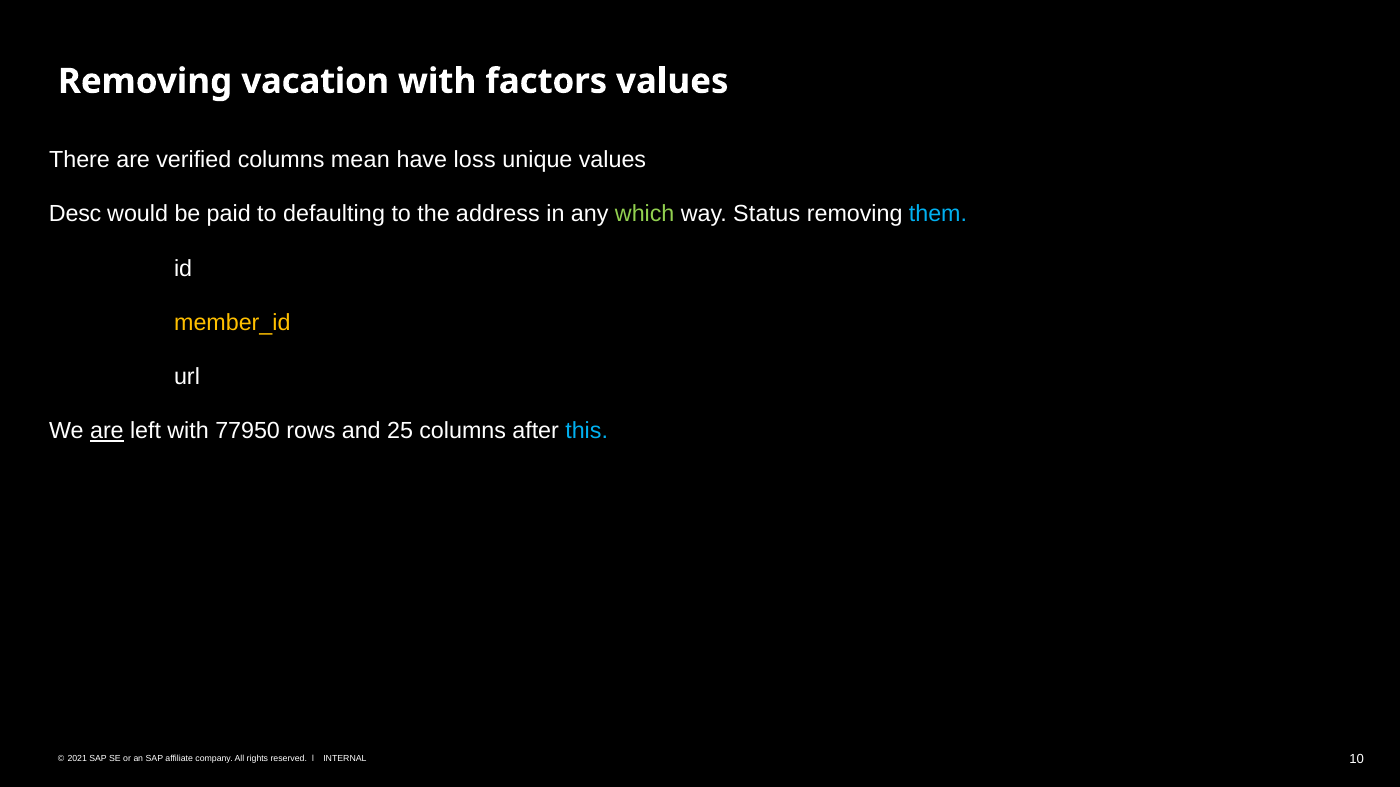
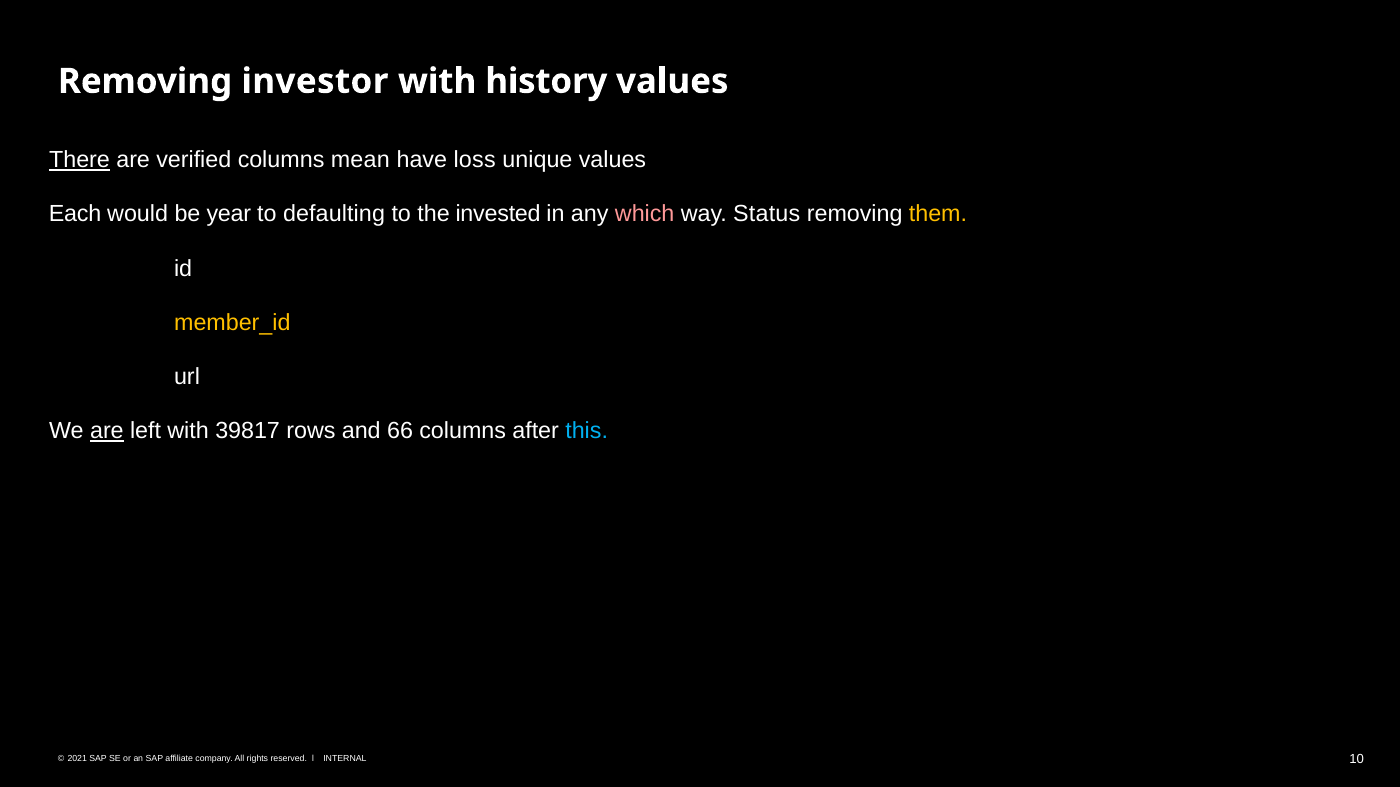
vacation: vacation -> investor (315, 81)
factors: factors -> history (546, 81)
There underline: none -> present (80, 160)
Desc: Desc -> Each (75, 214)
paid: paid -> year (229, 214)
address: address -> invested (498, 214)
which colour: light green -> pink (645, 214)
them colour: light blue -> yellow (938, 214)
77950: 77950 -> 39817 (248, 431)
25: 25 -> 66 (400, 431)
